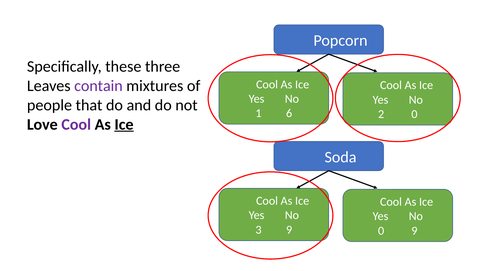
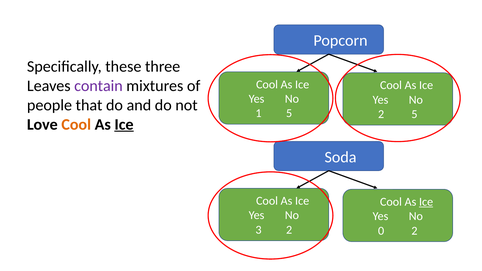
1 6: 6 -> 5 (289, 113)
2 0: 0 -> 5 (414, 114)
Cool colour: purple -> orange (76, 124)
Ice underline: none -> present (426, 202)
3 9: 9 -> 2 (289, 230)
0 9: 9 -> 2 (414, 231)
